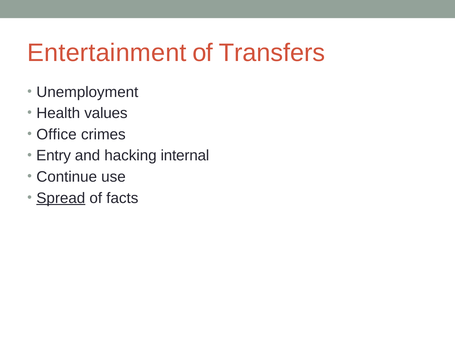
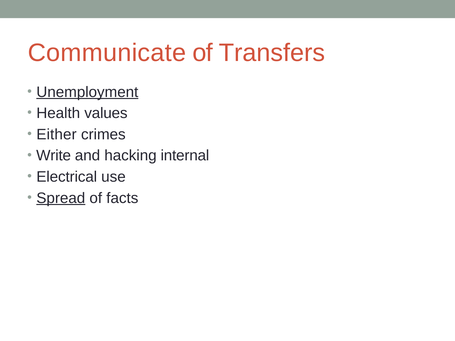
Entertainment: Entertainment -> Communicate (107, 53)
Unemployment underline: none -> present (87, 92)
Office: Office -> Either (57, 135)
Entry: Entry -> Write (54, 156)
Continue: Continue -> Electrical (67, 177)
